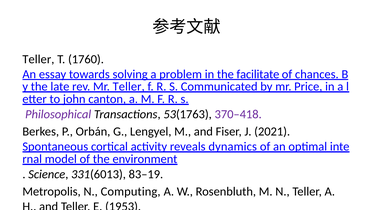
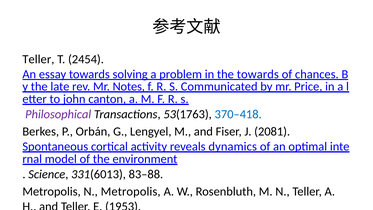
1760: 1760 -> 2454 (86, 59)
the facilitate: facilitate -> towards (258, 74)
Mr Teller: Teller -> Notes (129, 87)
370–418 colour: purple -> blue (238, 114)
2021: 2021 -> 2081 (272, 132)
83–19: 83–19 -> 83–88 (146, 174)
N Computing: Computing -> Metropolis (131, 191)
